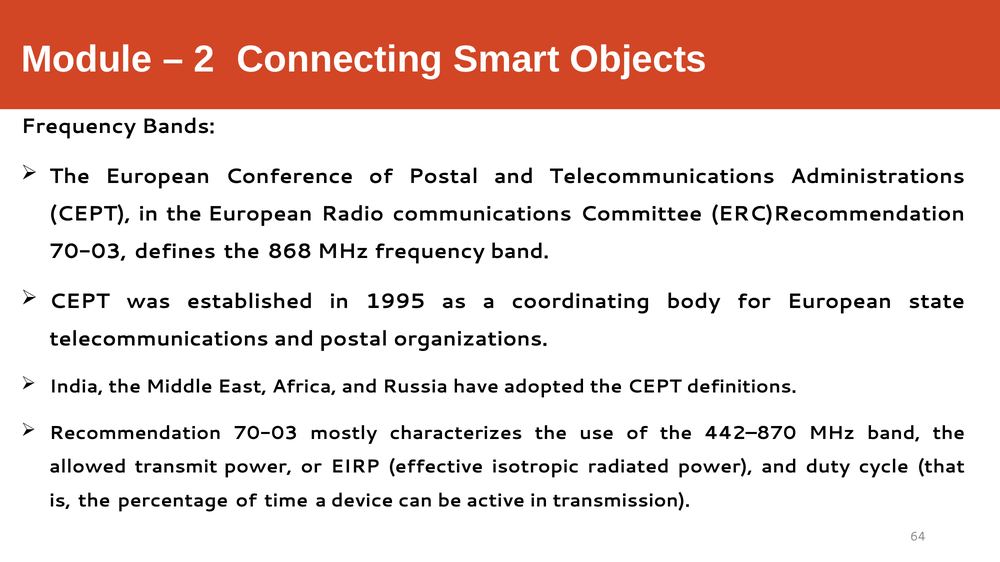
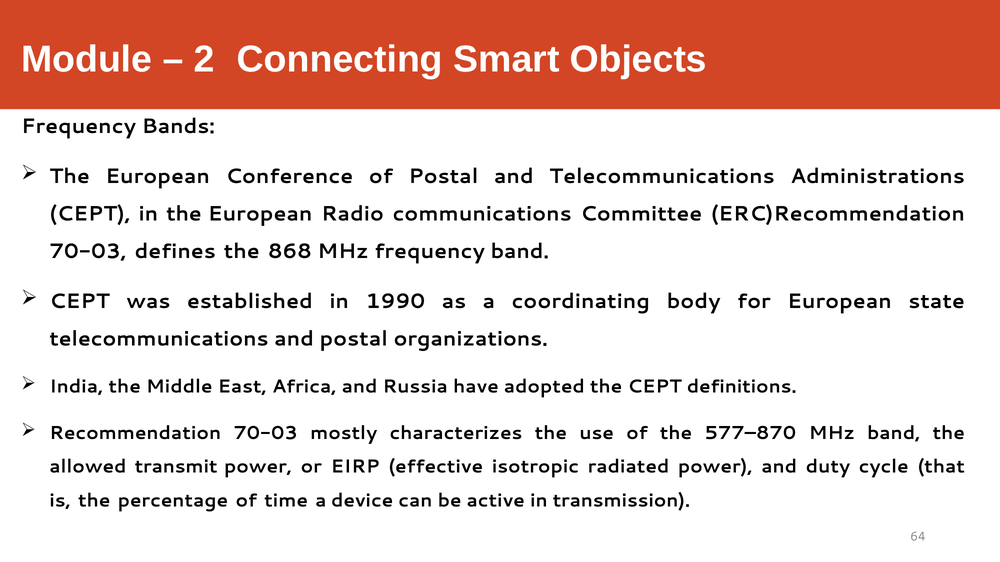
1995: 1995 -> 1990 (395, 302)
442–870: 442–870 -> 577–870 (750, 433)
